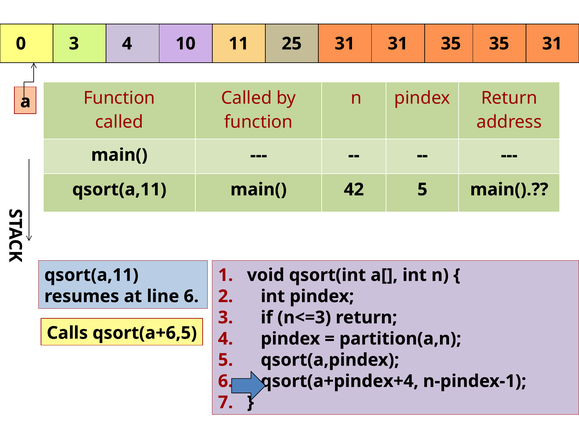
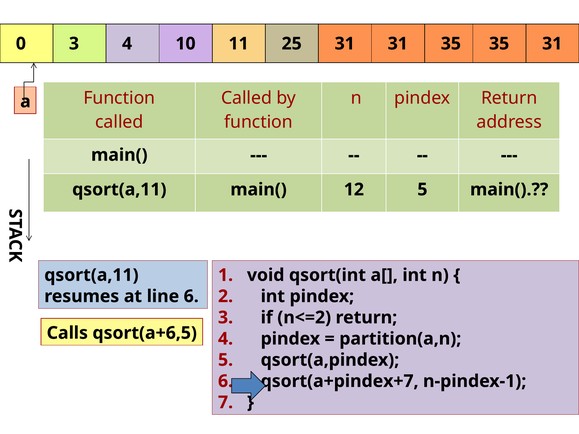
42: 42 -> 12 (354, 190)
n<=3: n<=3 -> n<=2 (304, 318)
qsort(a+pindex+4: qsort(a+pindex+4 -> qsort(a+pindex+7 (340, 381)
